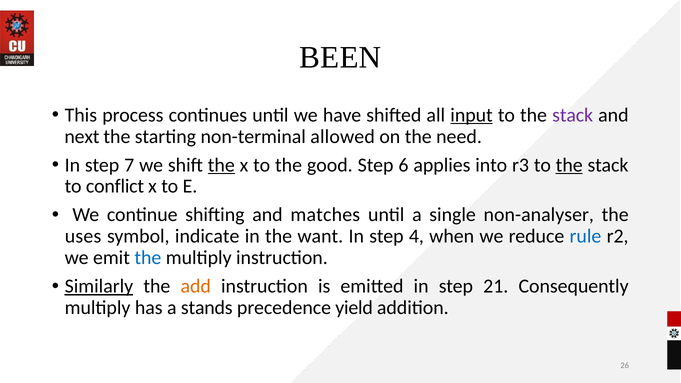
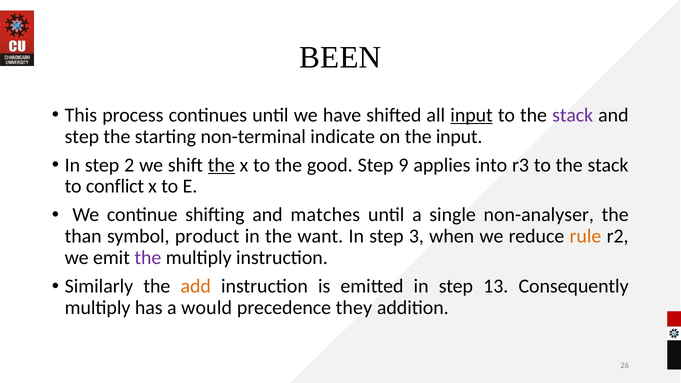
next: next -> step (82, 137)
allowed: allowed -> indicate (343, 137)
the need: need -> input (459, 137)
7: 7 -> 2 (129, 165)
6: 6 -> 9 (403, 165)
the underline: present -> none (569, 165)
uses: uses -> than (83, 236)
indicate: indicate -> product (207, 236)
4: 4 -> 3 (416, 236)
rule colour: blue -> orange (585, 236)
the colour: blue -> purple (148, 258)
Similarly underline: present -> none (99, 286)
21: 21 -> 13 (496, 286)
stands: stands -> would (207, 308)
yield: yield -> they (354, 308)
